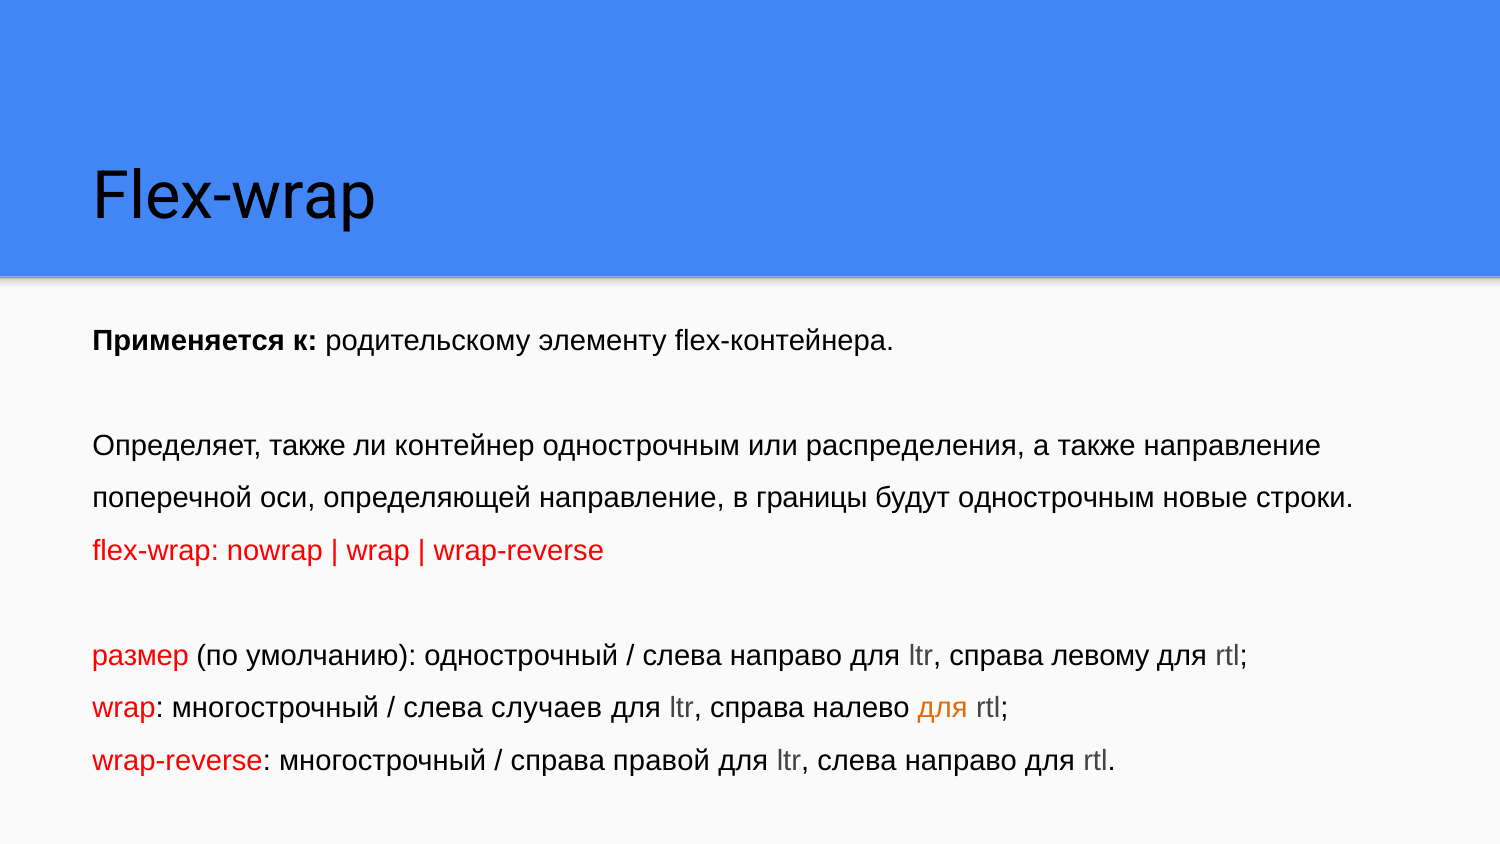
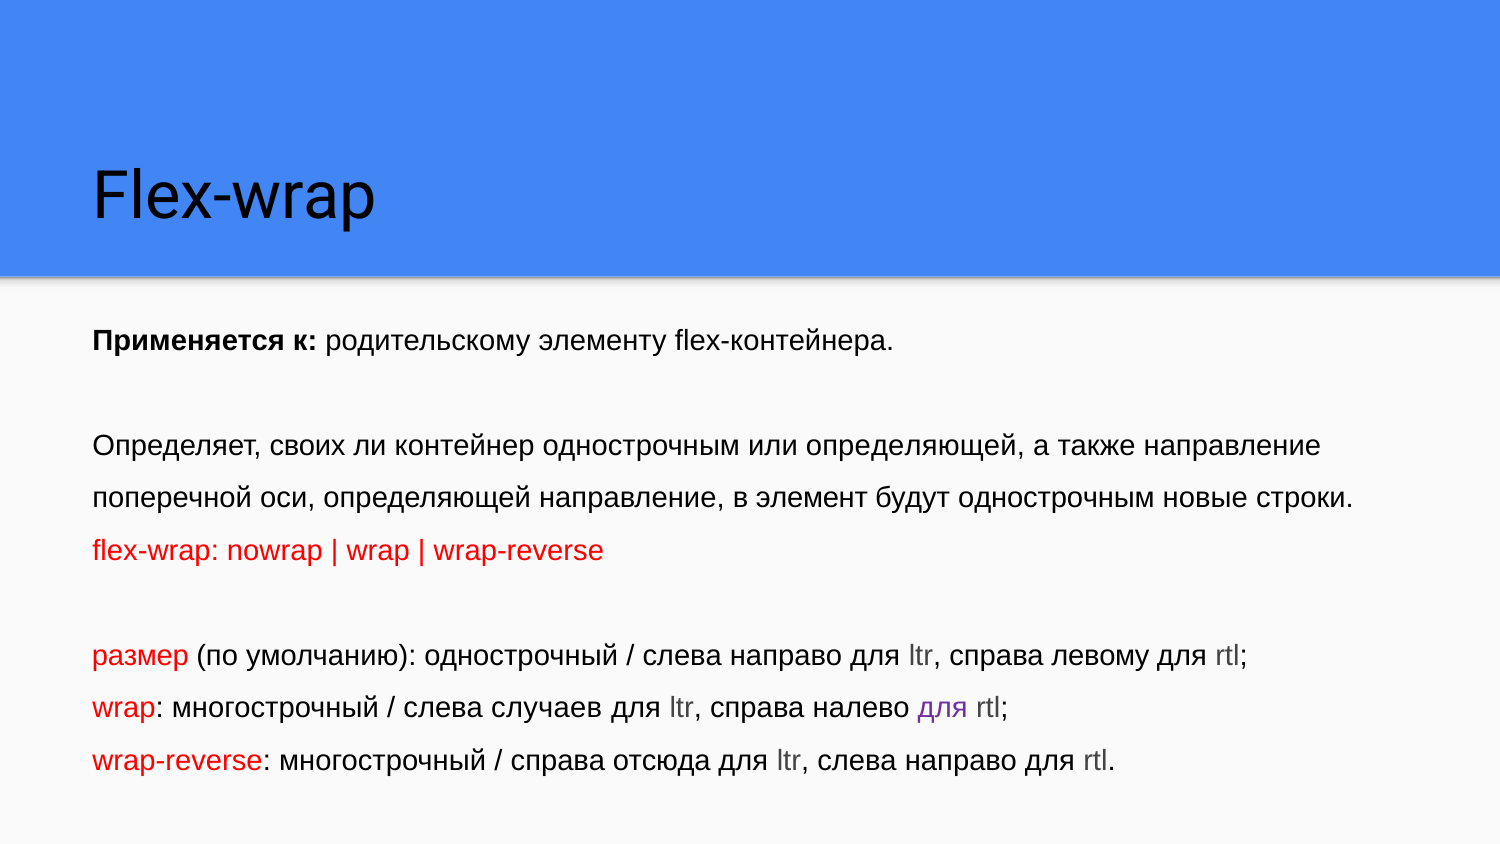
Определяет также: также -> своих (307, 446)
или распределения: распределения -> определяющей (915, 446)
границы: границы -> элемент (812, 498)
для colour: orange -> purple (943, 708)
правой: правой -> отсюда (662, 761)
